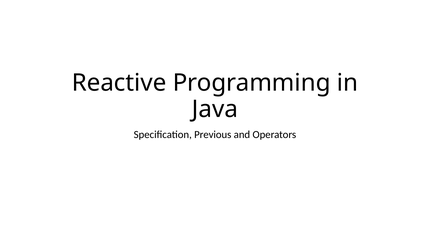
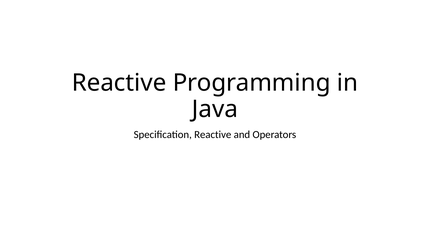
Specification Previous: Previous -> Reactive (213, 134)
